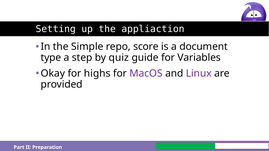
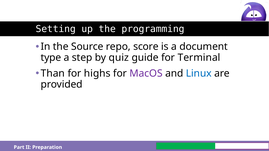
appliaction: appliaction -> programming (153, 29)
Simple: Simple -> Source (87, 47)
Variables: Variables -> Terminal (199, 58)
Okay: Okay -> Than (53, 74)
Linux colour: purple -> blue (199, 74)
